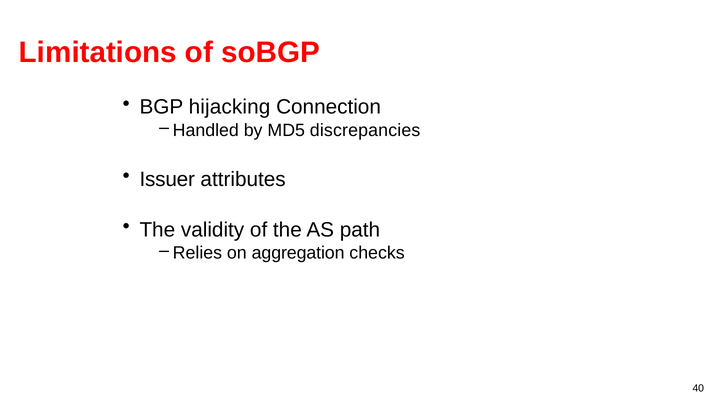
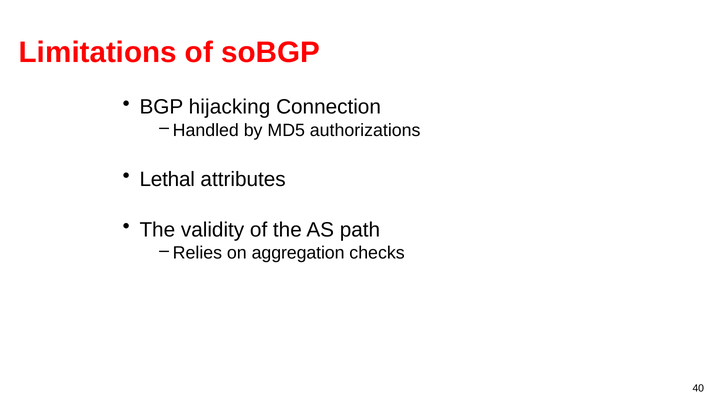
discrepancies: discrepancies -> authorizations (365, 130)
Issuer: Issuer -> Lethal (167, 179)
